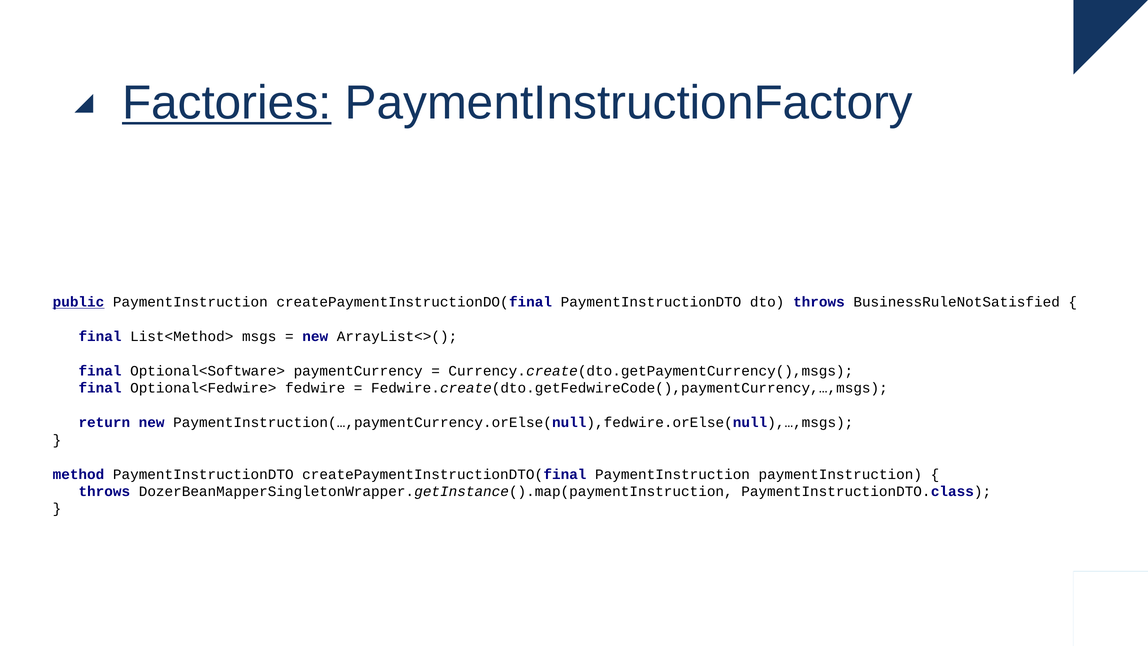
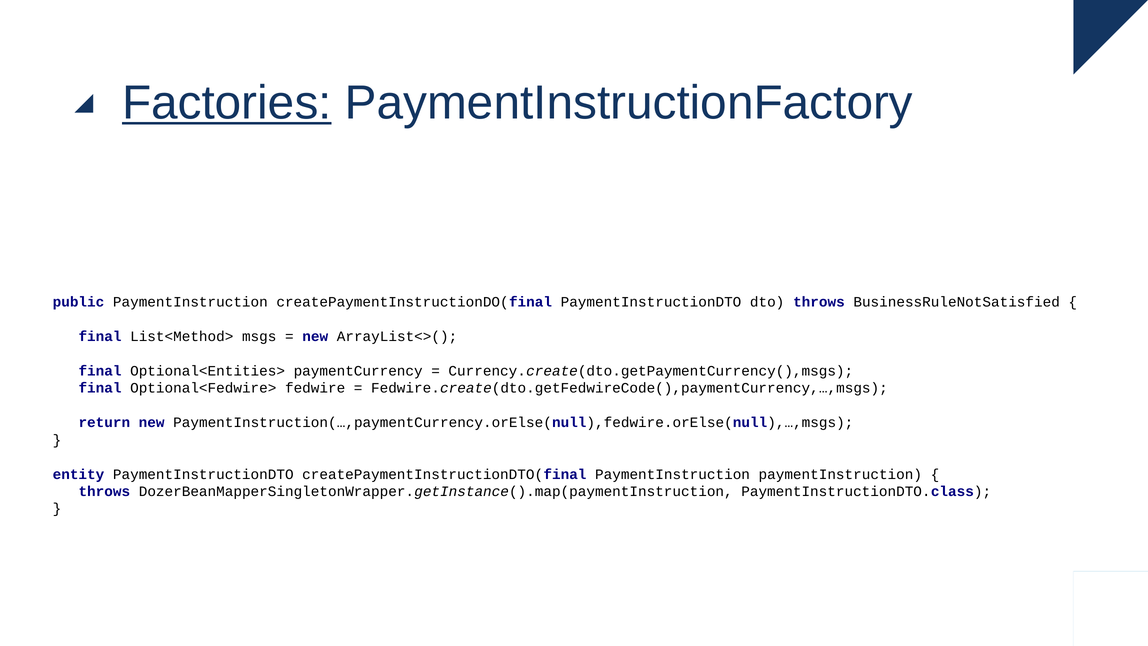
public underline: present -> none (78, 302)
Optional<Software>: Optional<Software> -> Optional<Entities> (208, 371)
method: method -> entity (78, 474)
